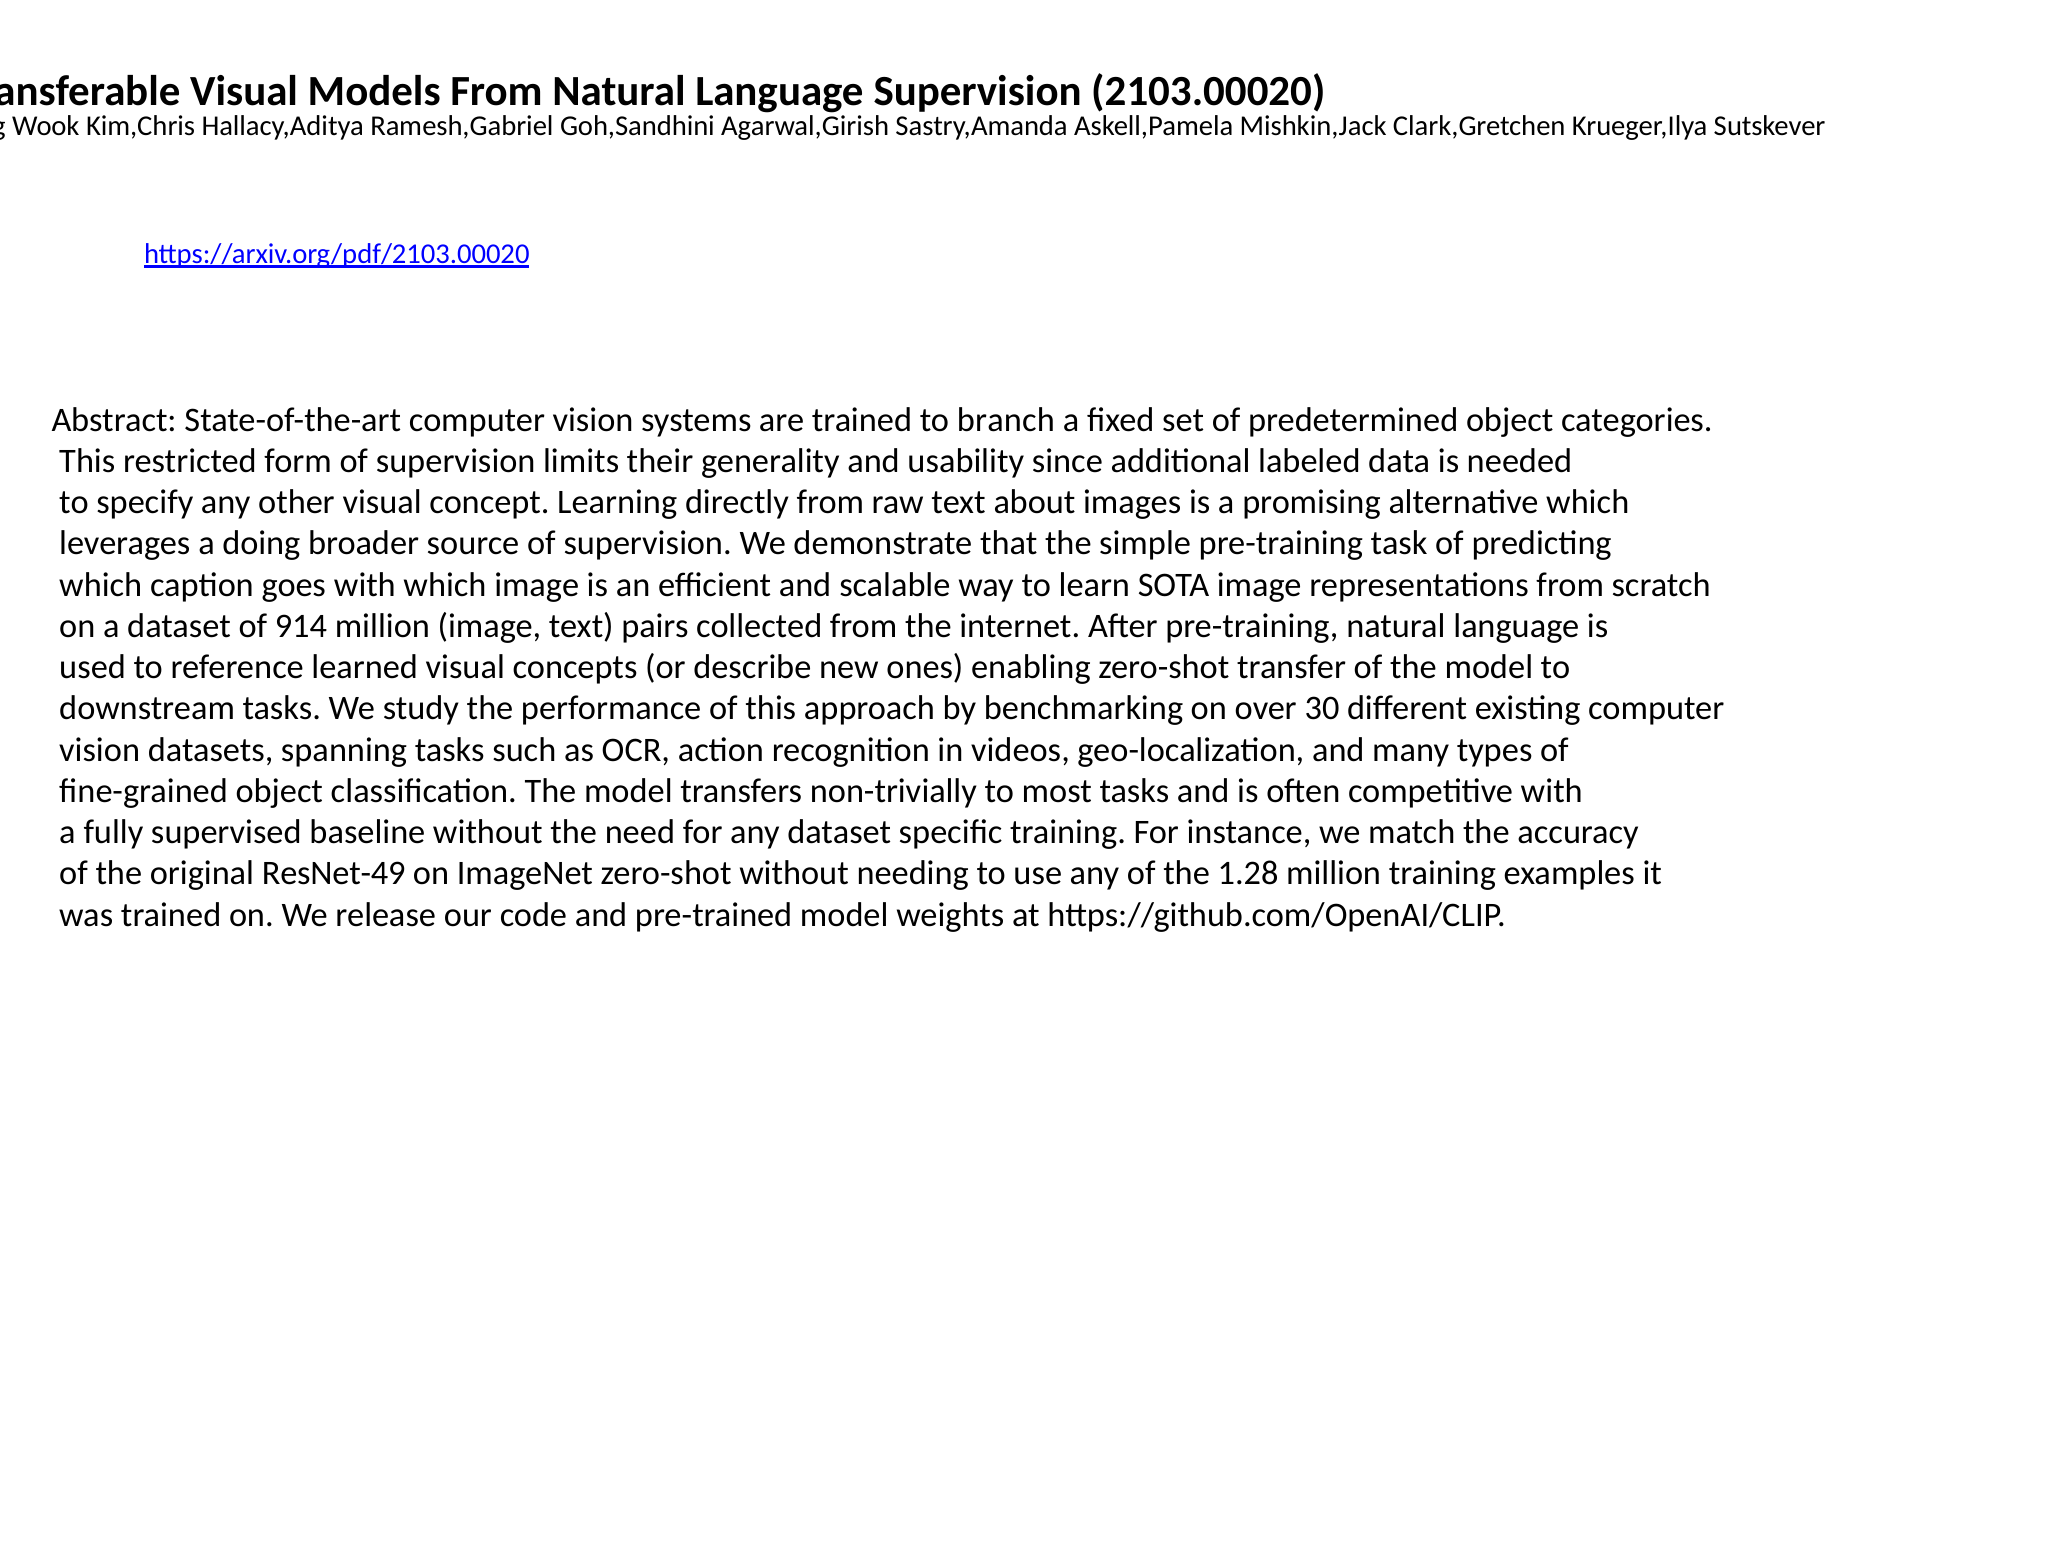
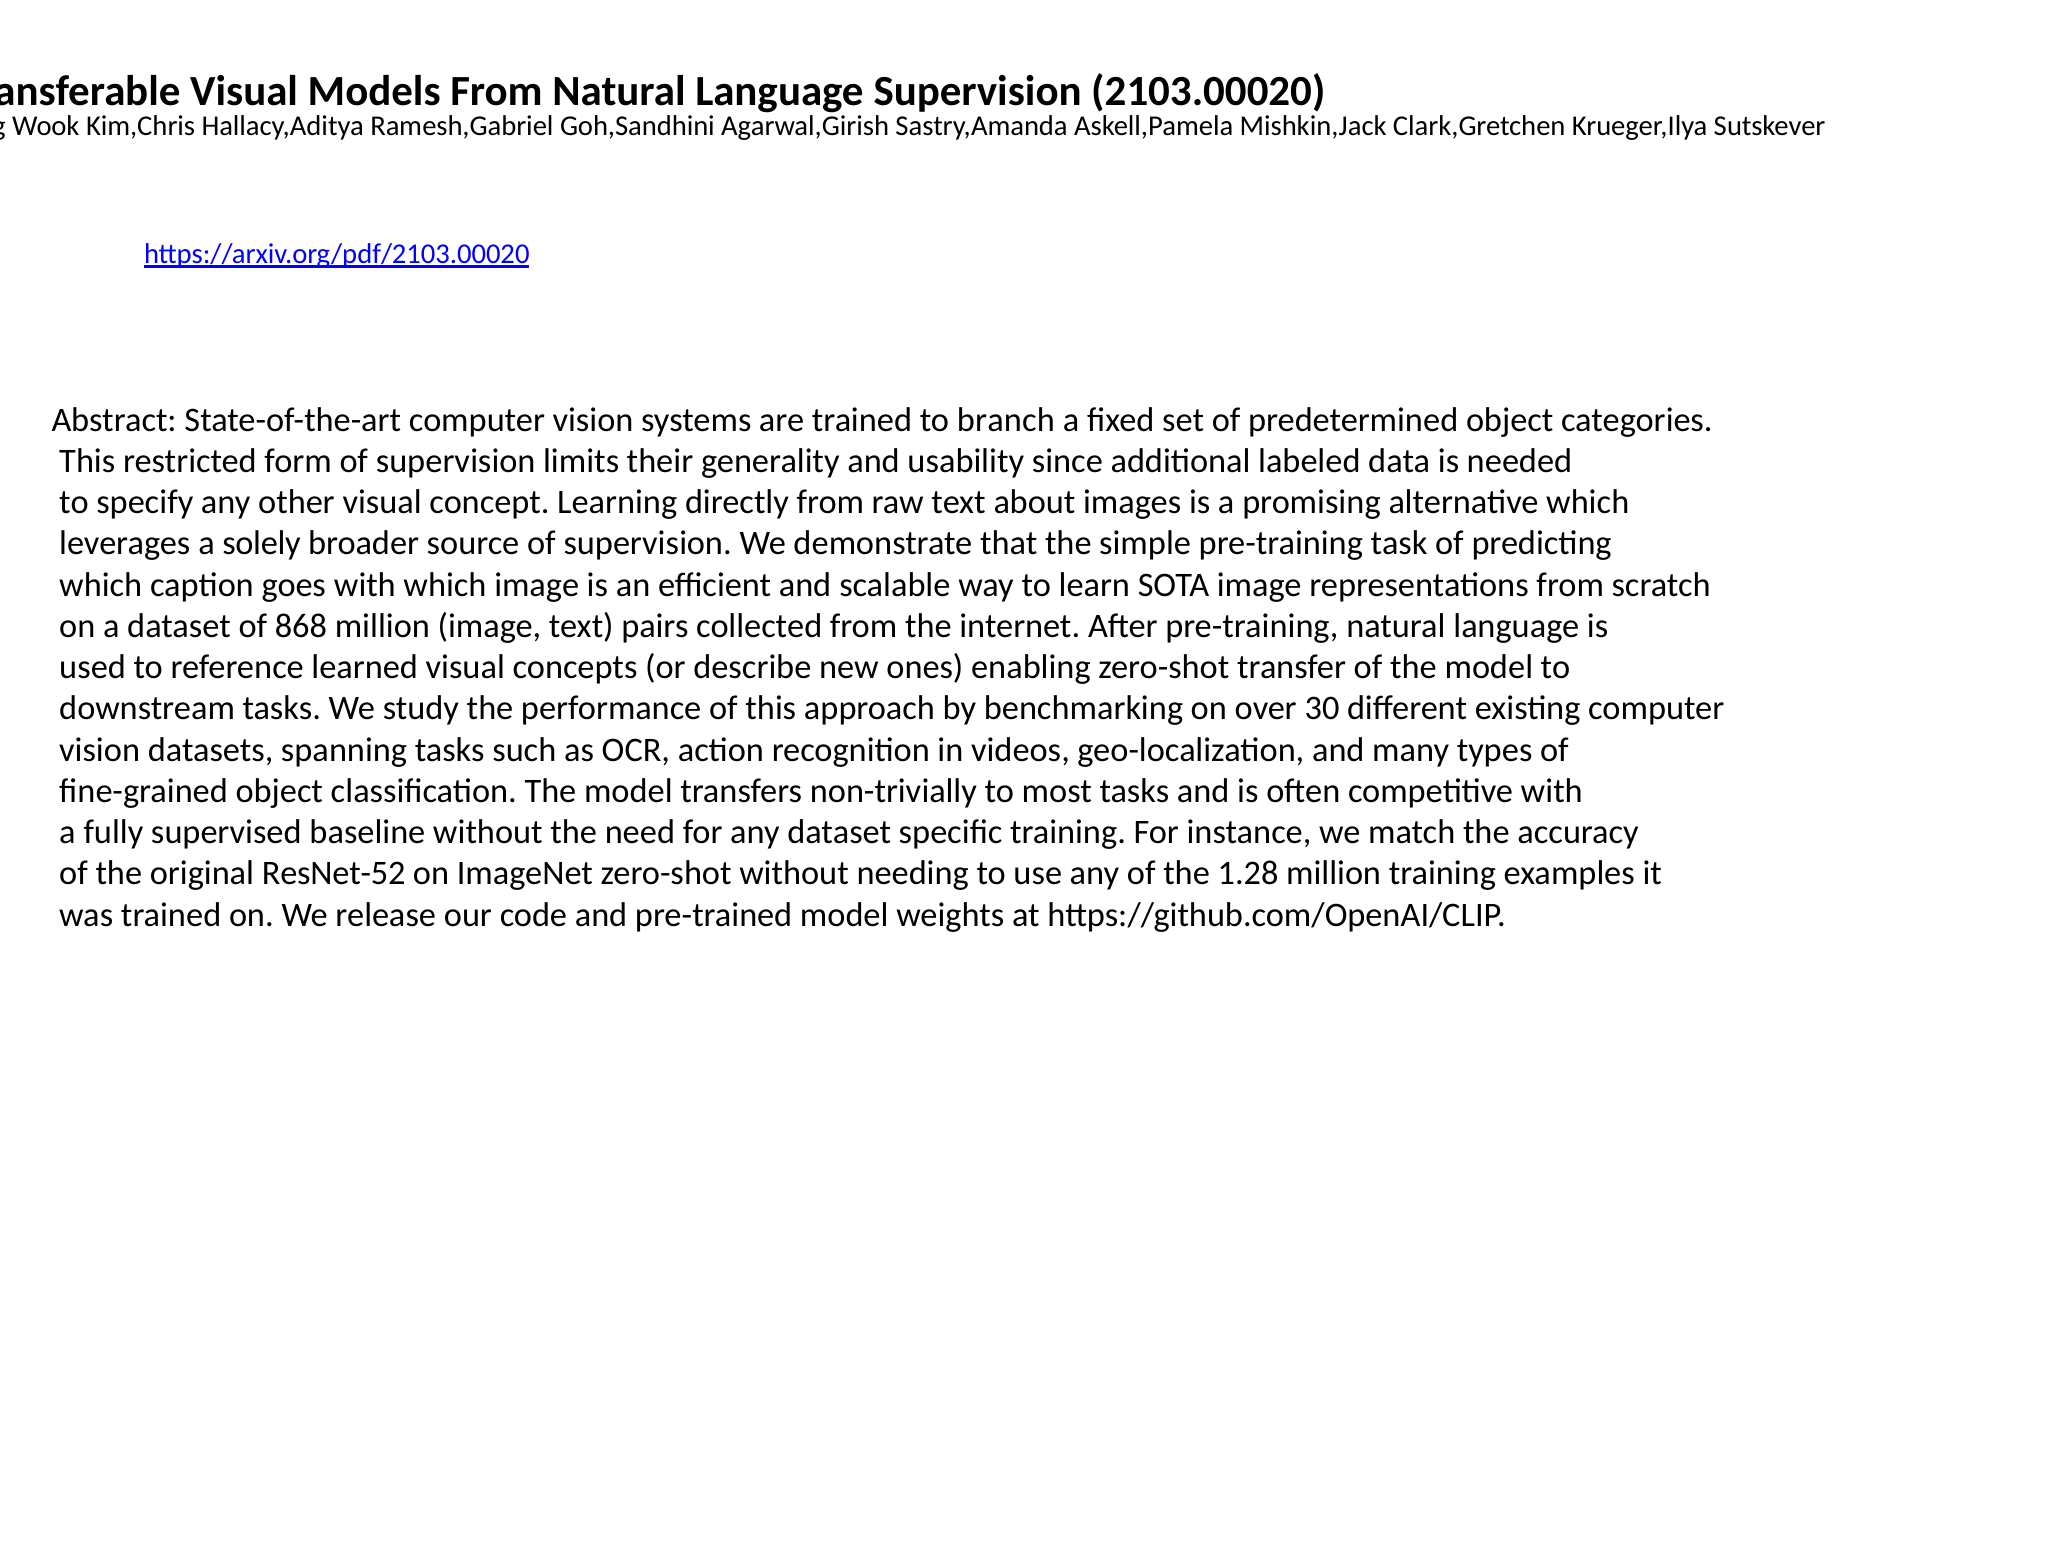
doing: doing -> solely (261, 544)
914: 914 -> 868 (301, 626)
ResNet-49: ResNet-49 -> ResNet-52 (334, 874)
